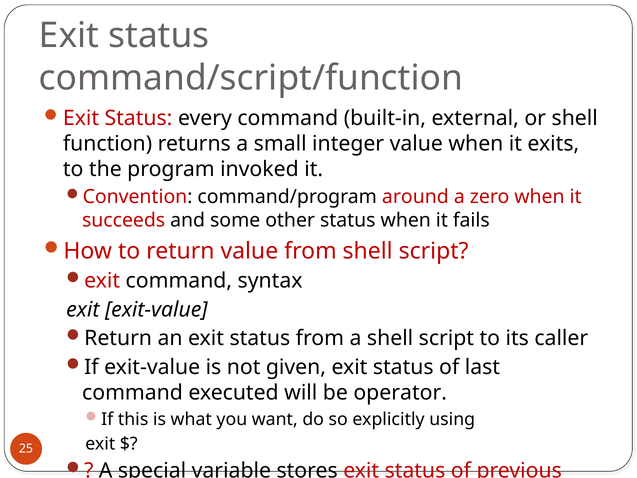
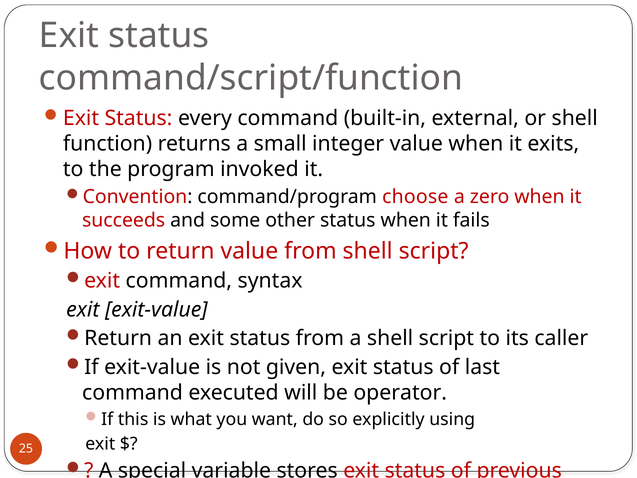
around: around -> choose (415, 197)
